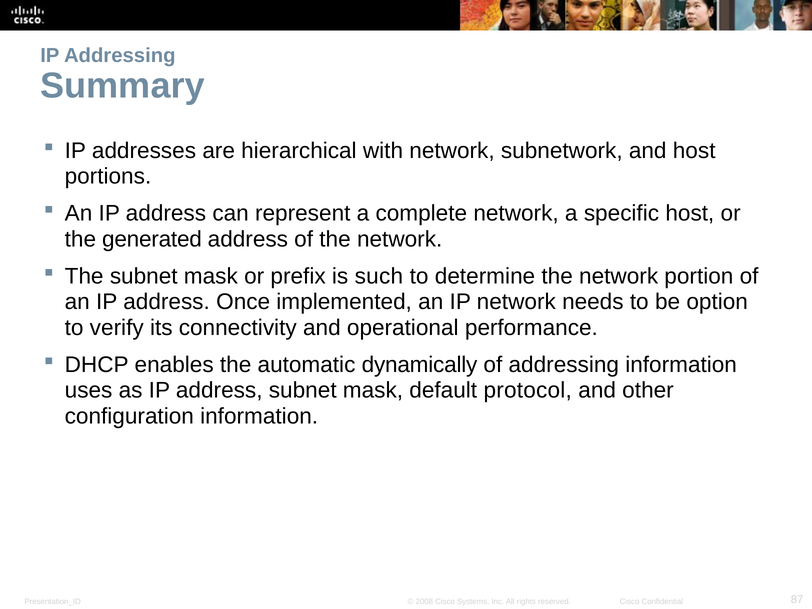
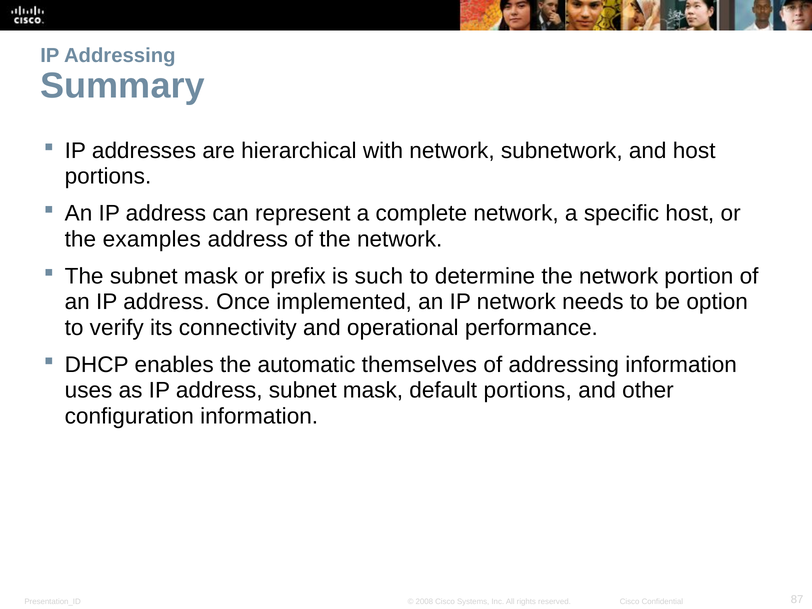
generated: generated -> examples (152, 239)
dynamically: dynamically -> themselves (419, 365)
default protocol: protocol -> portions (528, 390)
